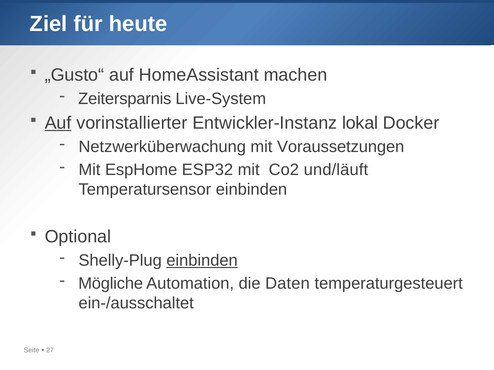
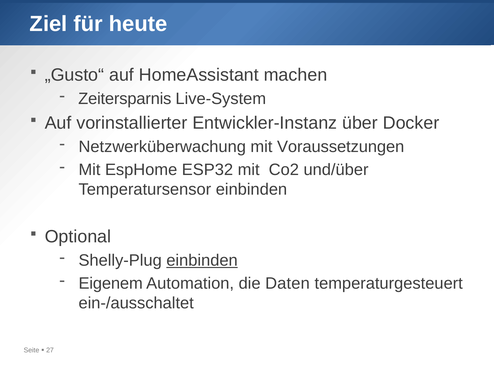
Auf underline: present -> none (58, 123)
lokal: lokal -> über (360, 123)
und/läuft: und/läuft -> und/über (336, 170)
Mögliche: Mögliche -> Eigenem (111, 284)
